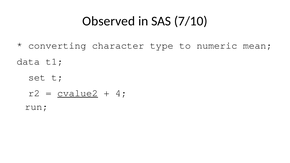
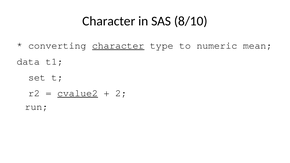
Observed: Observed -> Character (109, 21)
7/10: 7/10 -> 8/10 (191, 21)
character underline: none -> present (118, 46)
4: 4 -> 2 (121, 93)
